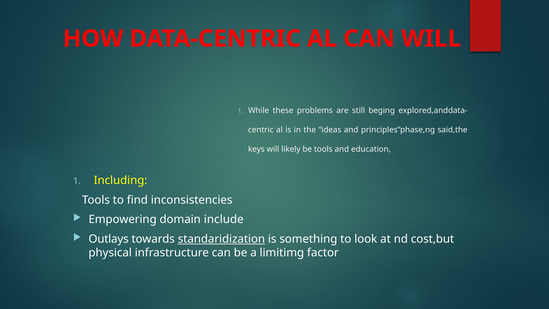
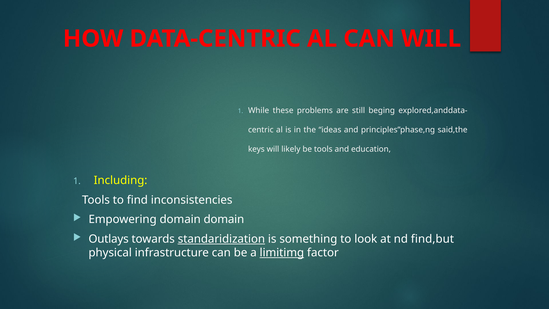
domain include: include -> domain (224, 219)
cost,but: cost,but -> find,but (432, 239)
limitimg underline: none -> present (282, 253)
